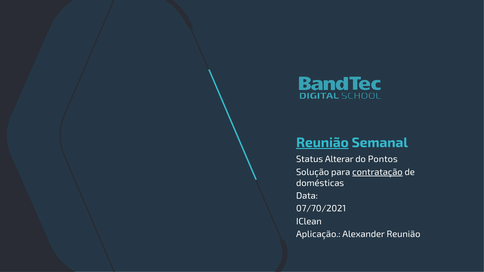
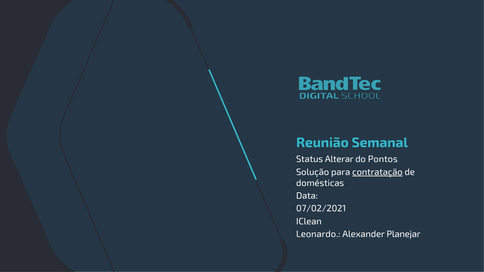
Reunião underline: present -> none (322, 143)
07/70/2021: 07/70/2021 -> 07/02/2021 (321, 209)
Aplicação: Aplicação -> Leonardo (318, 234)
Alexander Reunião: Reunião -> Planejar (404, 234)
